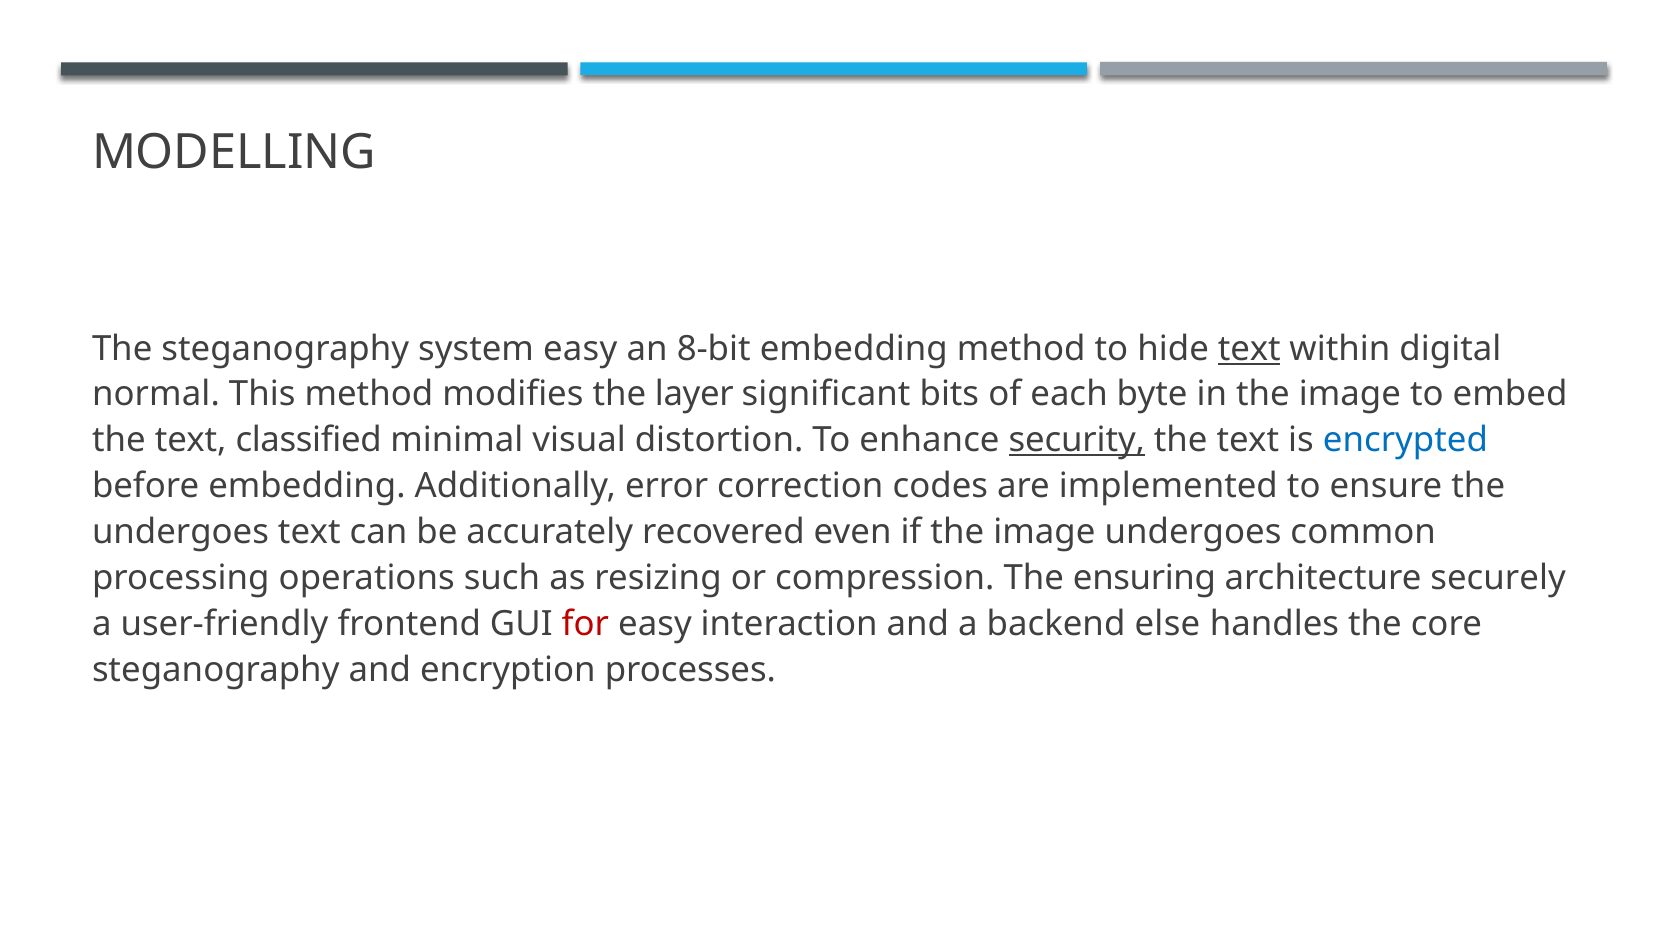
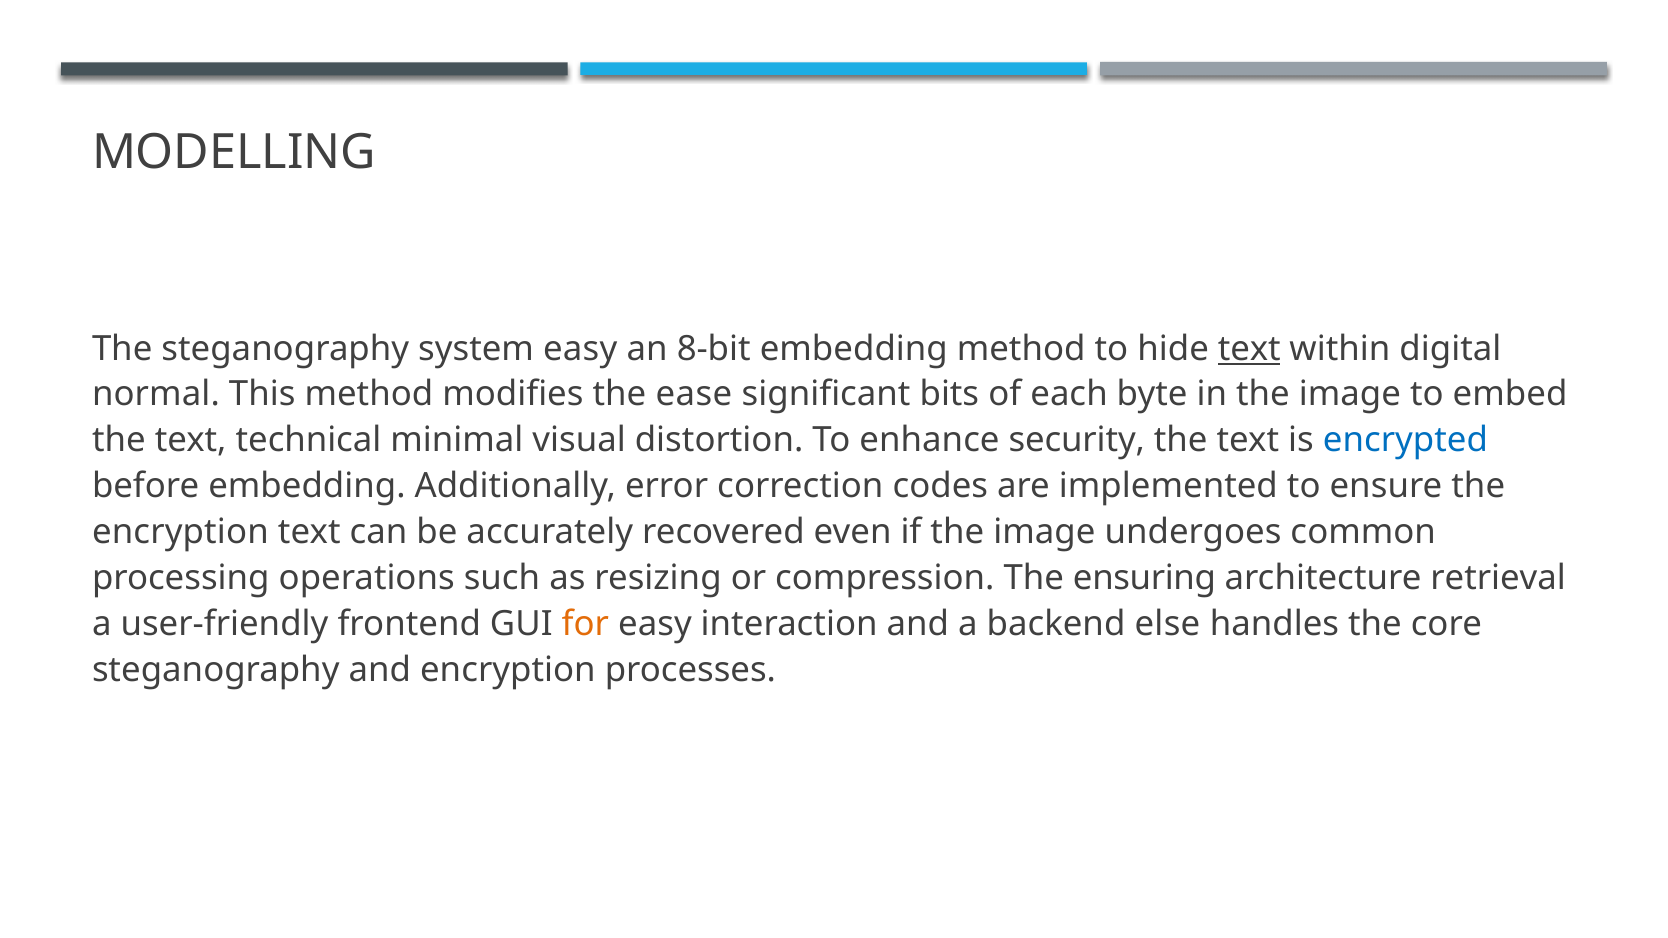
layer: layer -> ease (694, 395)
classified: classified -> technical (308, 440)
security underline: present -> none (1077, 440)
undergoes: undergoes -> encryption (180, 532)
securely: securely -> retrieval (1498, 578)
for colour: red -> orange (585, 624)
